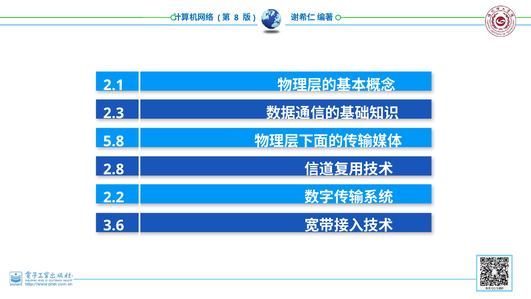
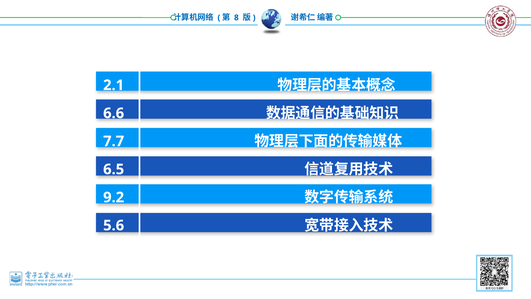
2.3: 2.3 -> 6.6 (114, 113)
5.8: 5.8 -> 7.7 (114, 141)
2.8: 2.8 -> 6.5 (114, 169)
2.2: 2.2 -> 9.2 (114, 197)
3.6: 3.6 -> 5.6 (114, 225)
